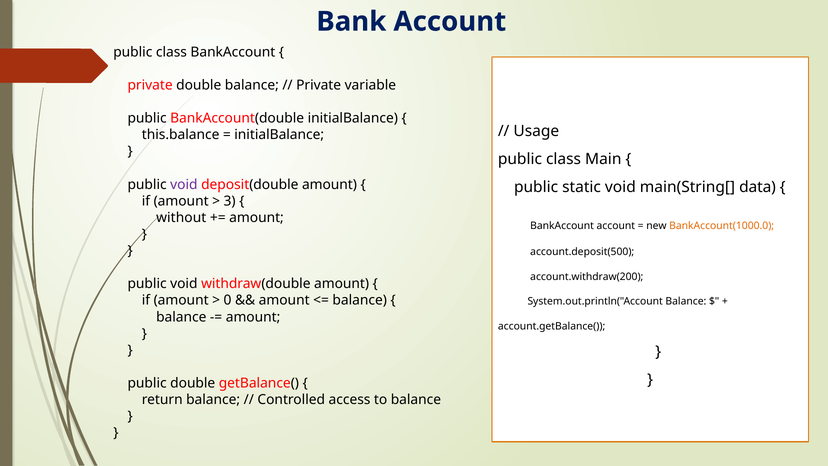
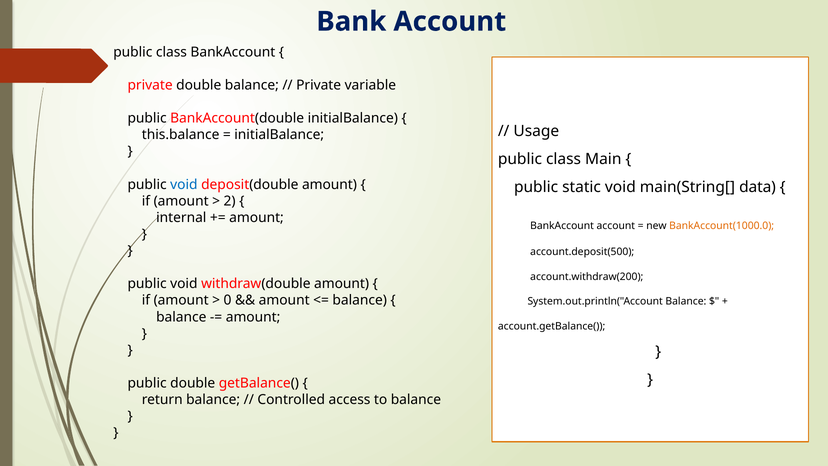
void colour: purple -> blue (184, 184)
3: 3 -> 2 (230, 201)
without: without -> internal (181, 217)
